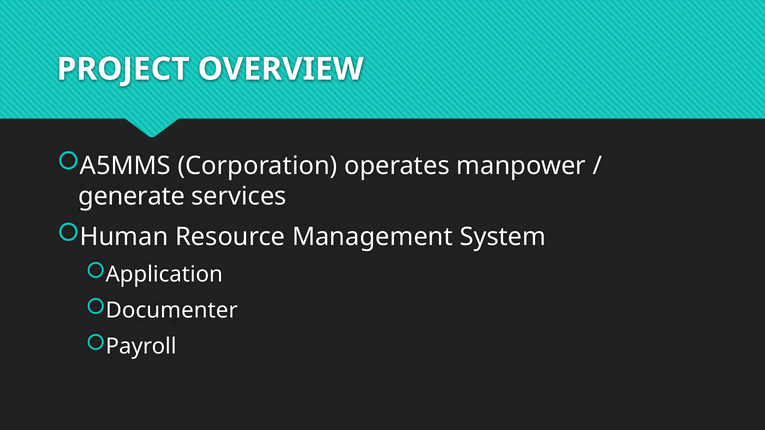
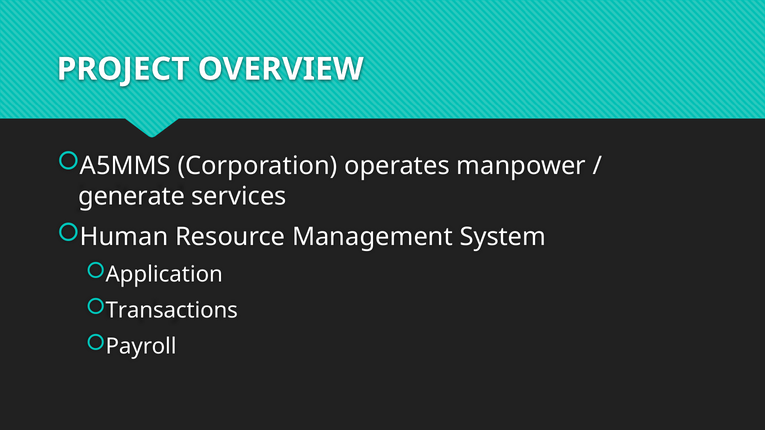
Documenter: Documenter -> Transactions (172, 311)
